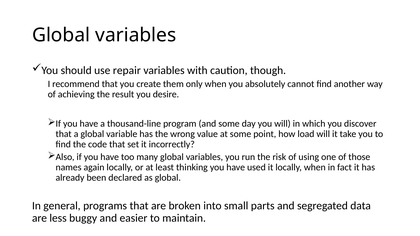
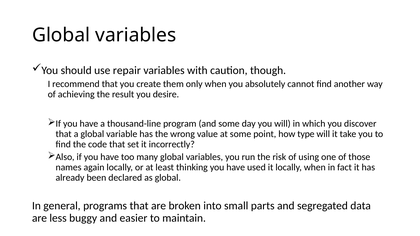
load: load -> type (306, 134)
